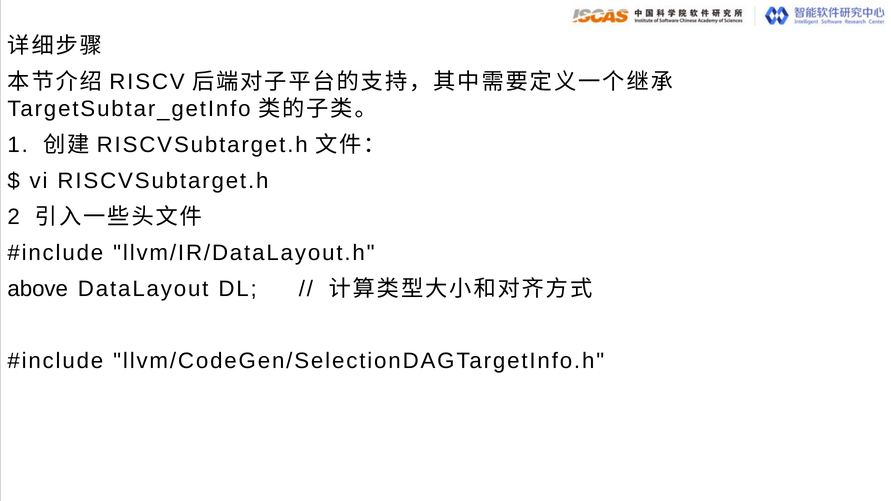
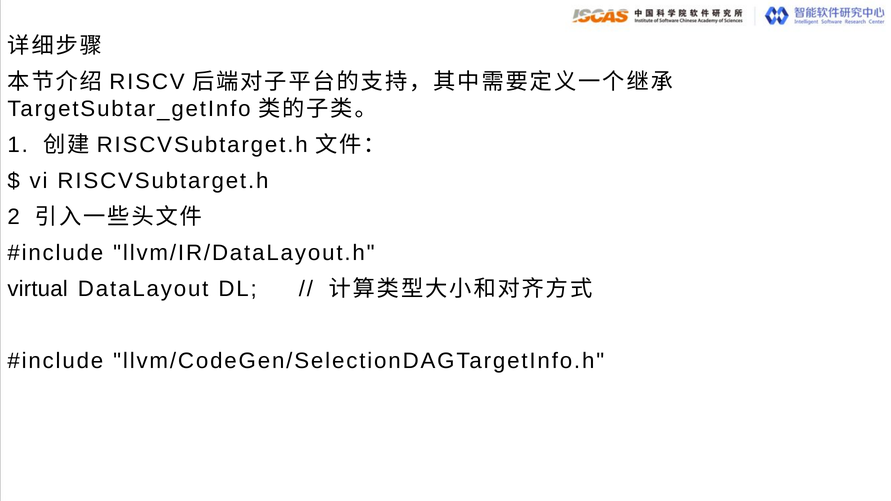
above: above -> virtual (38, 289)
